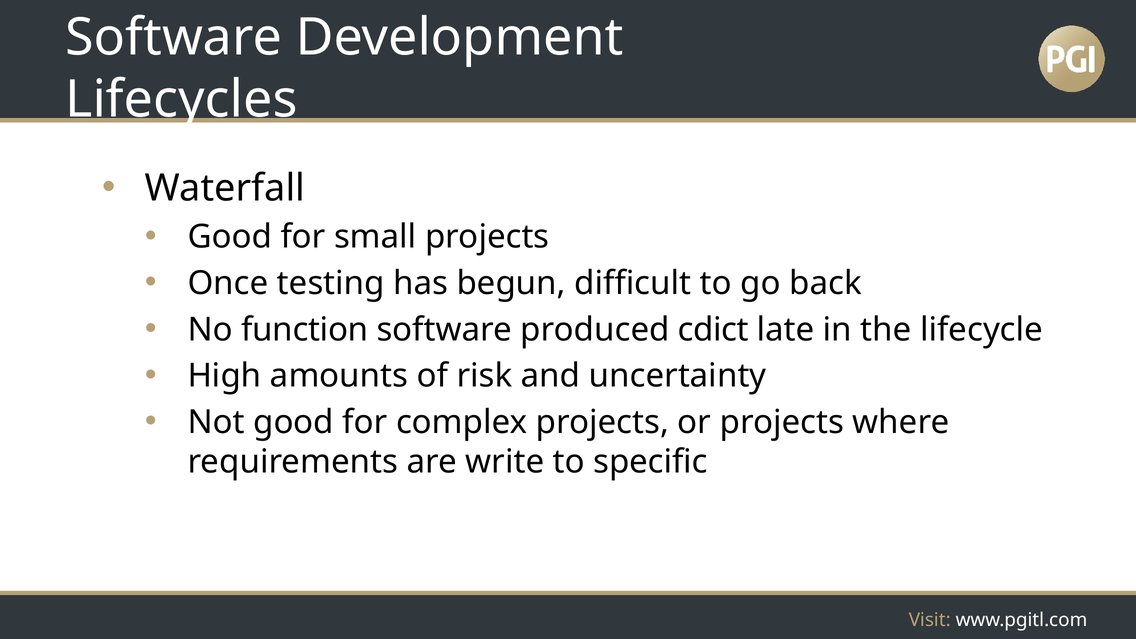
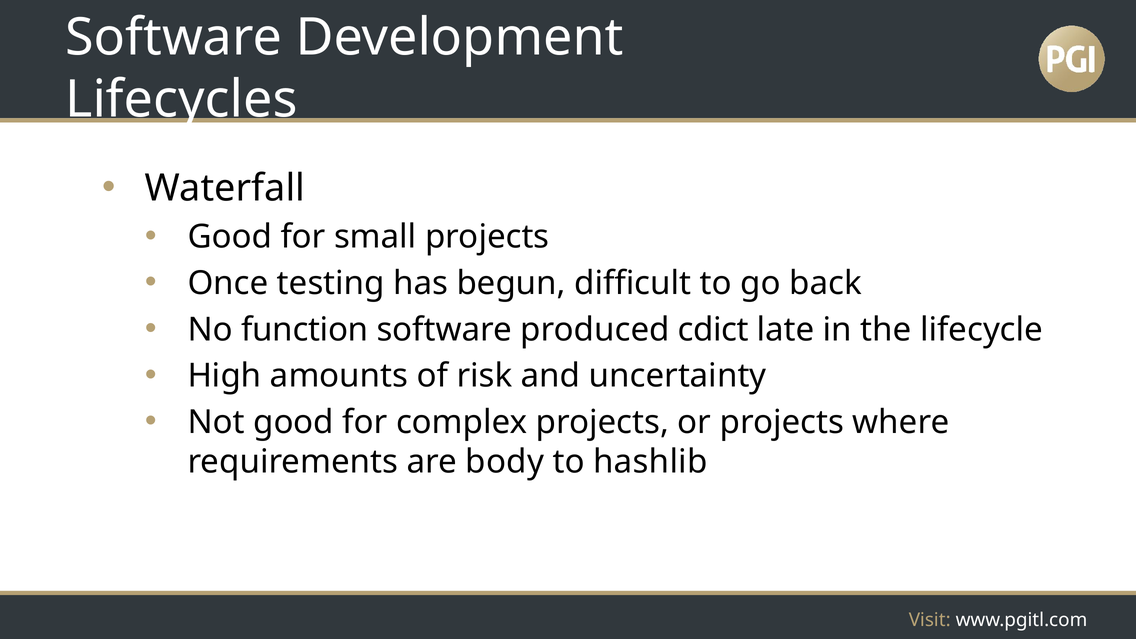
write: write -> body (505, 462)
specific: specific -> hashlib (650, 462)
